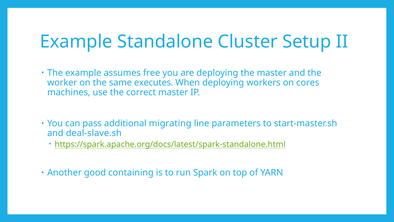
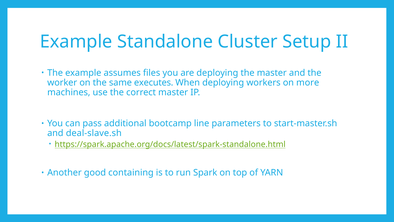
free: free -> files (152, 73)
cores: cores -> more (308, 83)
migrating: migrating -> bootcamp (170, 123)
